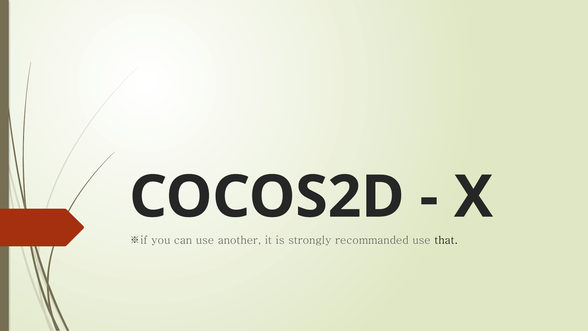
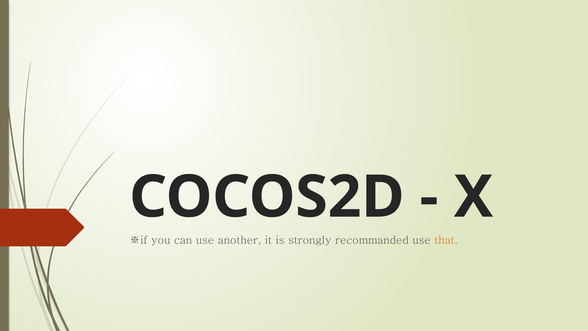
that colour: black -> orange (446, 240)
